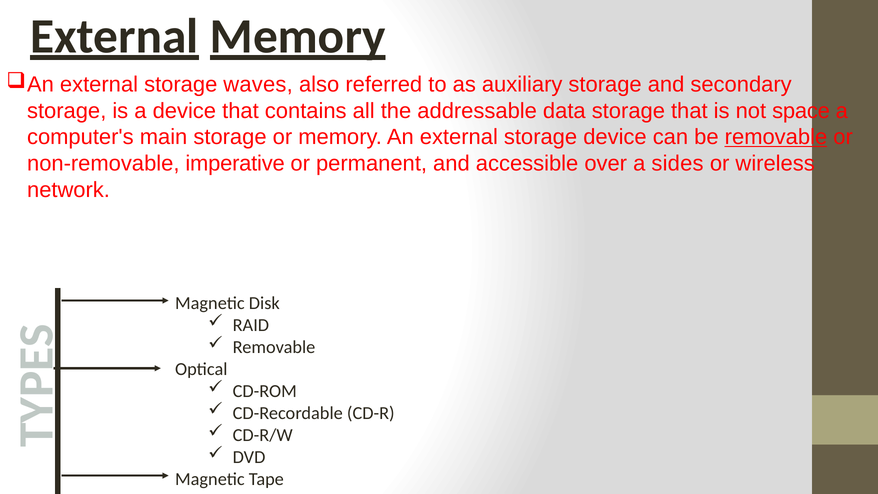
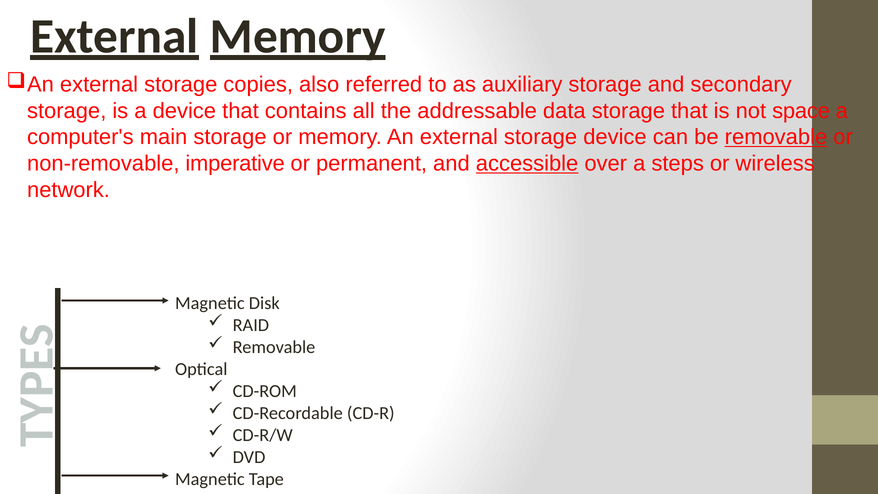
waves: waves -> copies (258, 84)
accessible underline: none -> present (527, 163)
sides: sides -> steps (678, 163)
